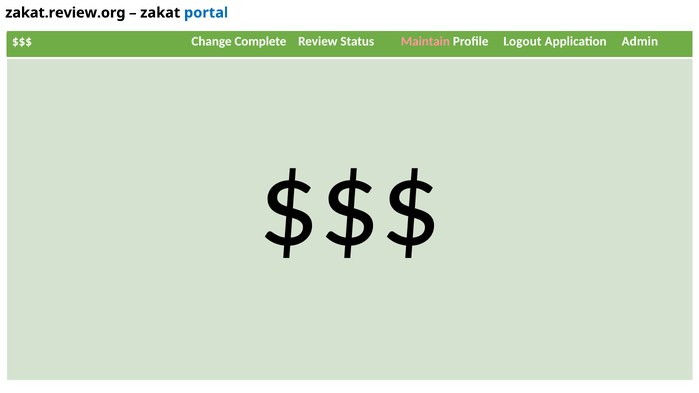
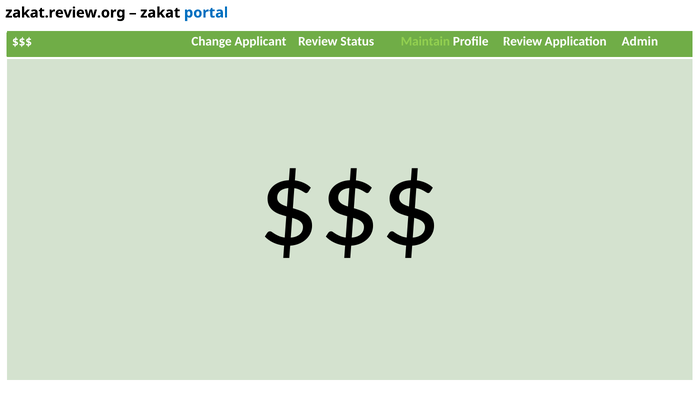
Complete: Complete -> Applicant (260, 41)
Maintain colour: pink -> light green (425, 41)
Profile Logout: Logout -> Review (523, 41)
